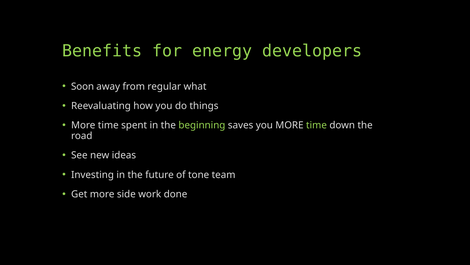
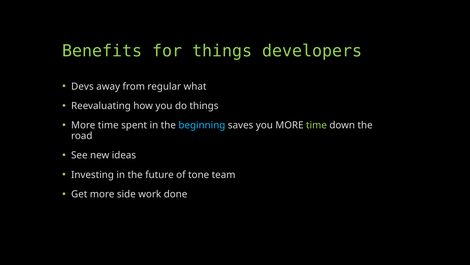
for energy: energy -> things (222, 51)
Soon: Soon -> Devs (82, 86)
beginning colour: light green -> light blue (202, 125)
